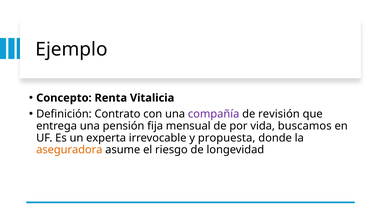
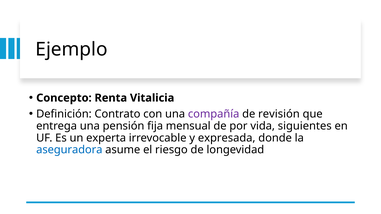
buscamos: buscamos -> siguientes (305, 126)
propuesta: propuesta -> expresada (227, 138)
aseguradora colour: orange -> blue (69, 150)
